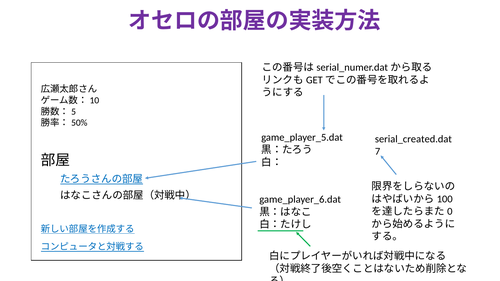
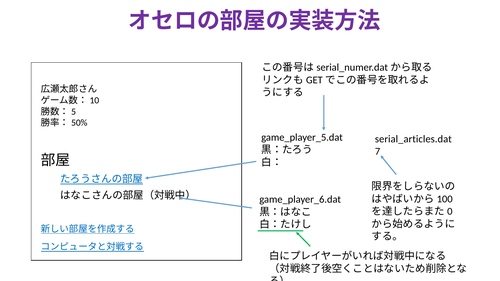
serial_created.dat: serial_created.dat -> serial_articles.dat (413, 139)
